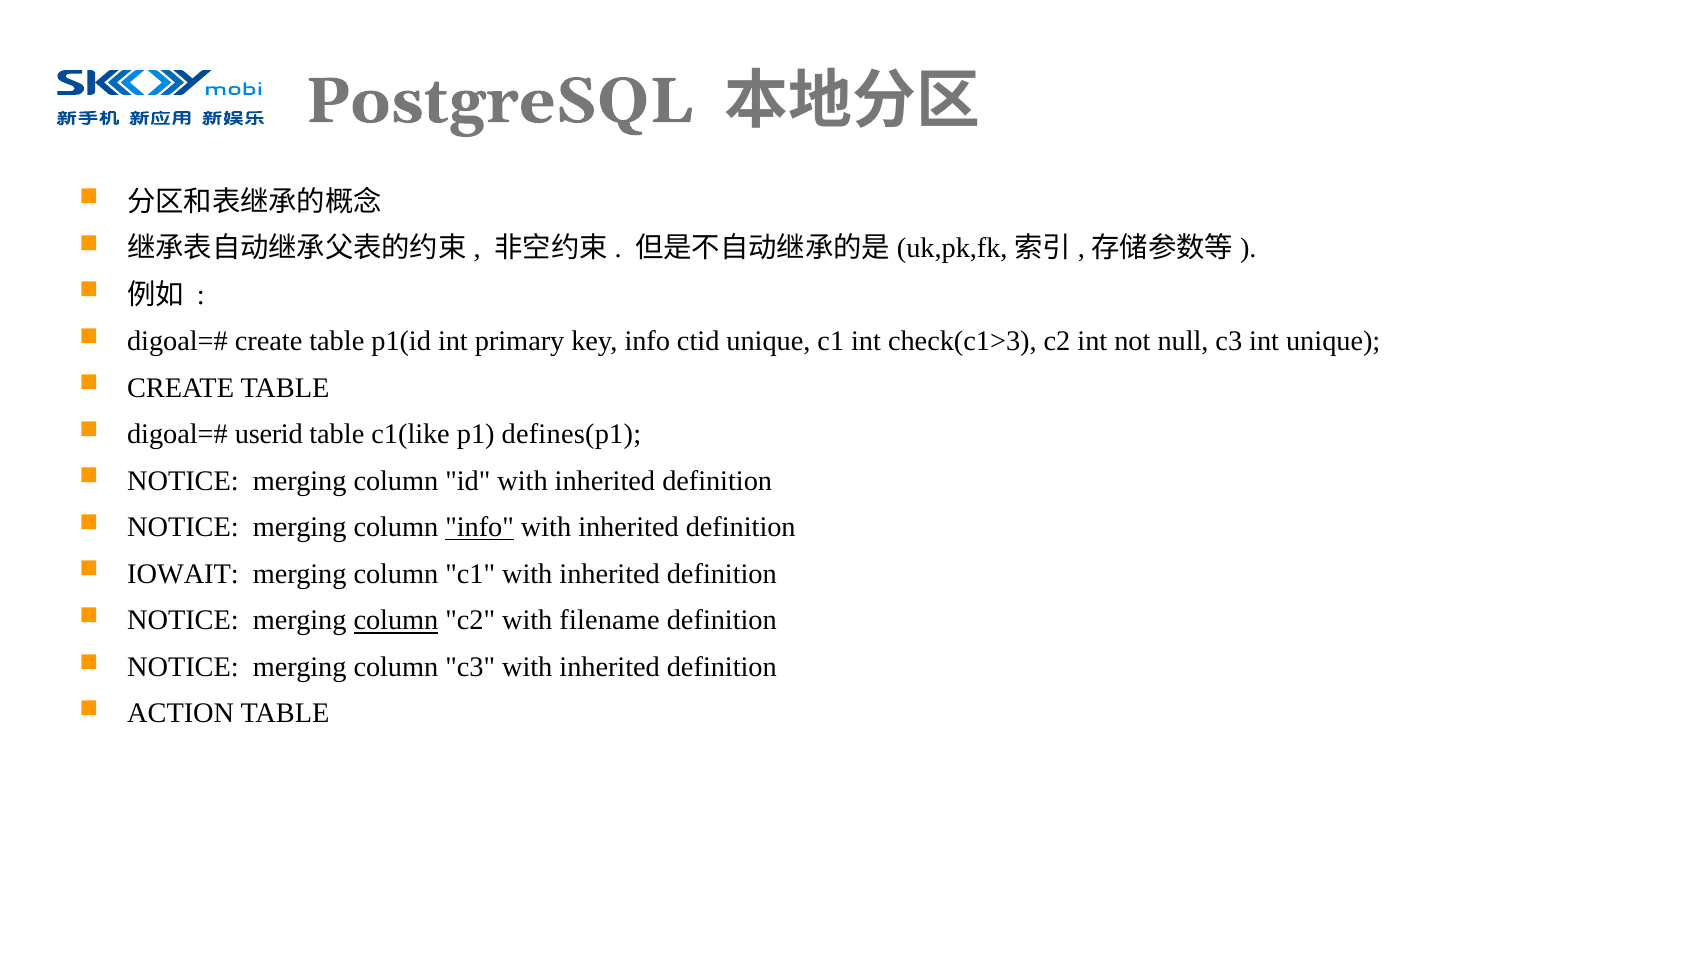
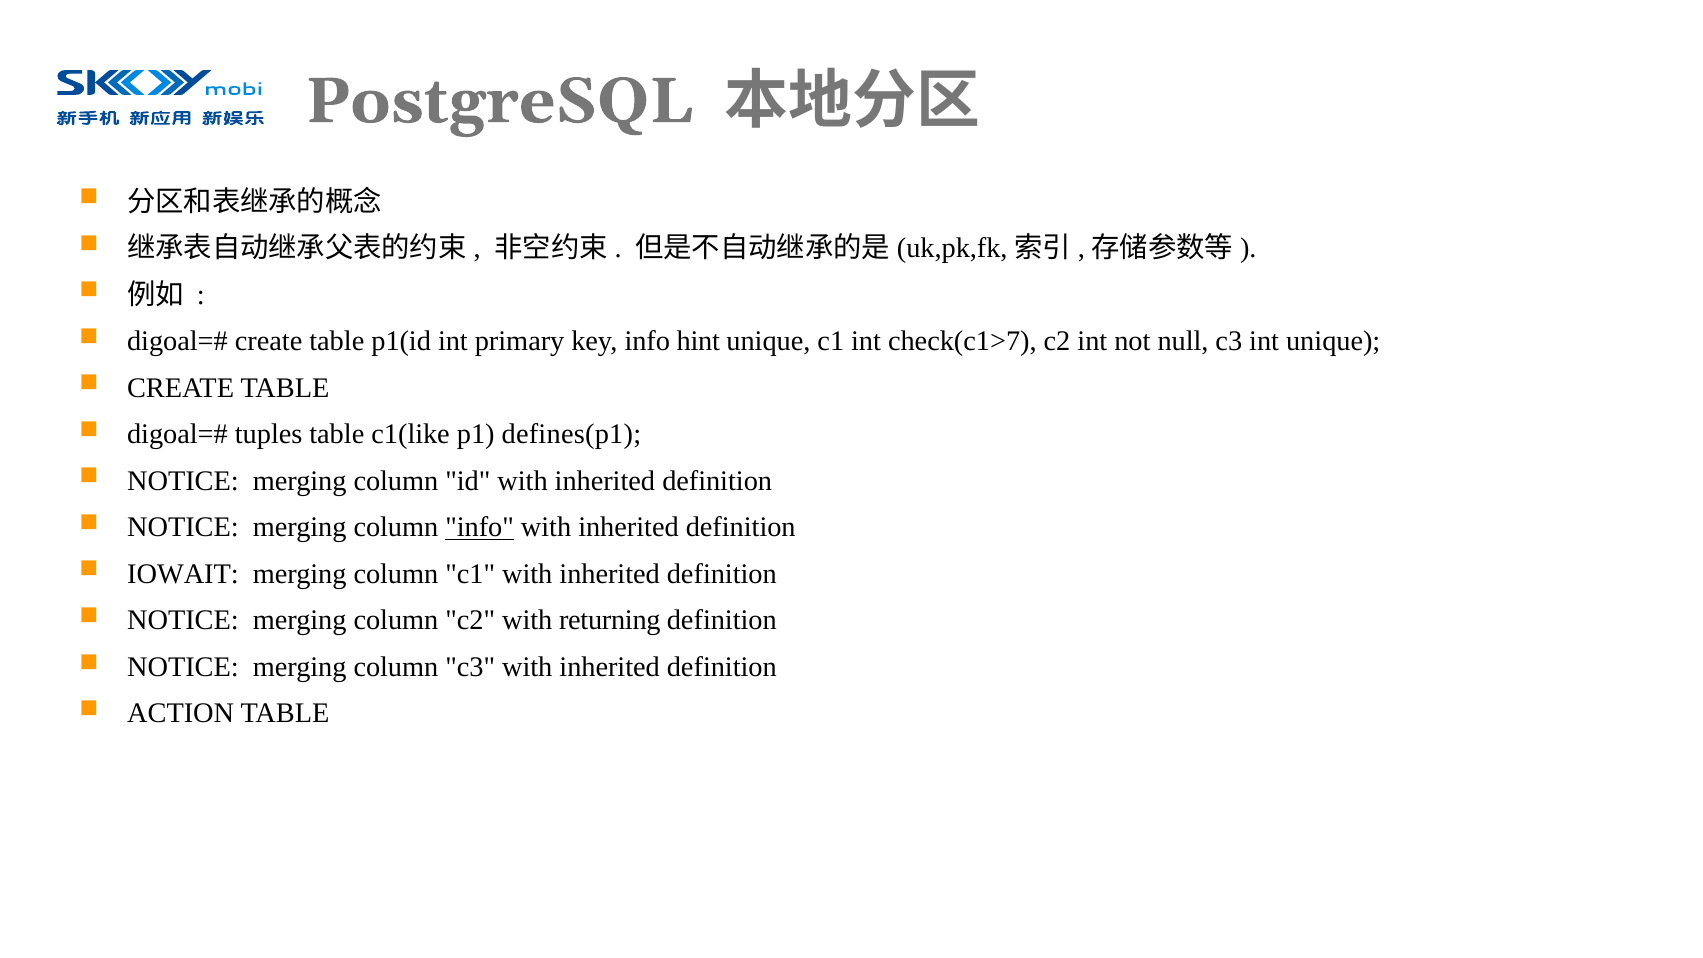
ctid: ctid -> hint (698, 341)
check(c1>3: check(c1>3 -> check(c1>7 (962, 341)
userid: userid -> tuples (269, 434)
column underline: present -> none (396, 620)
filename: filename -> returning (610, 620)
